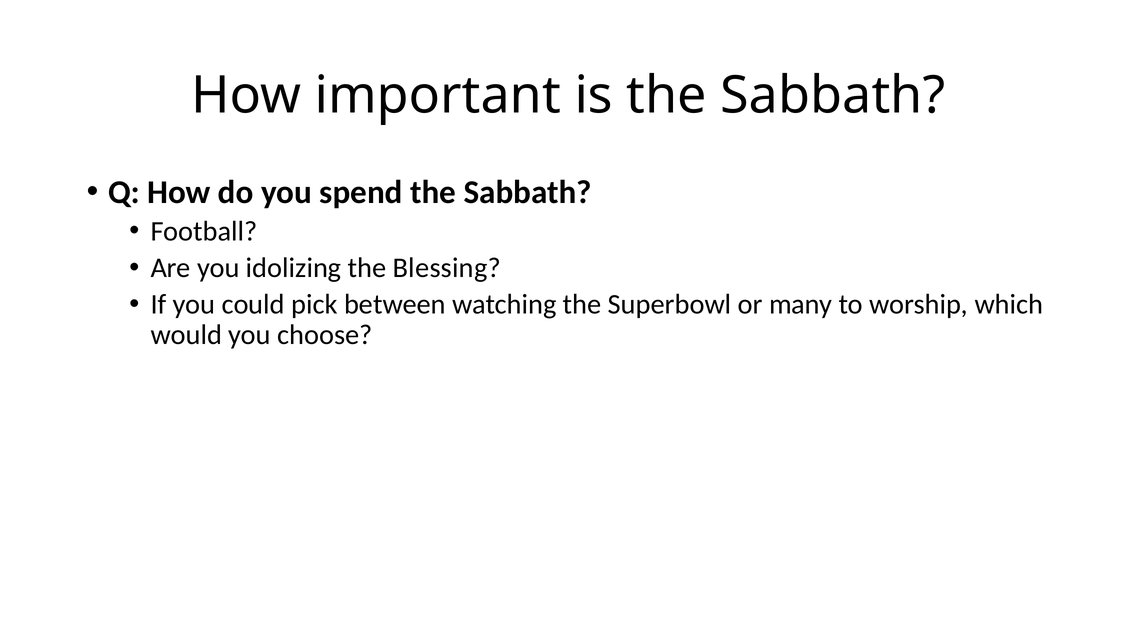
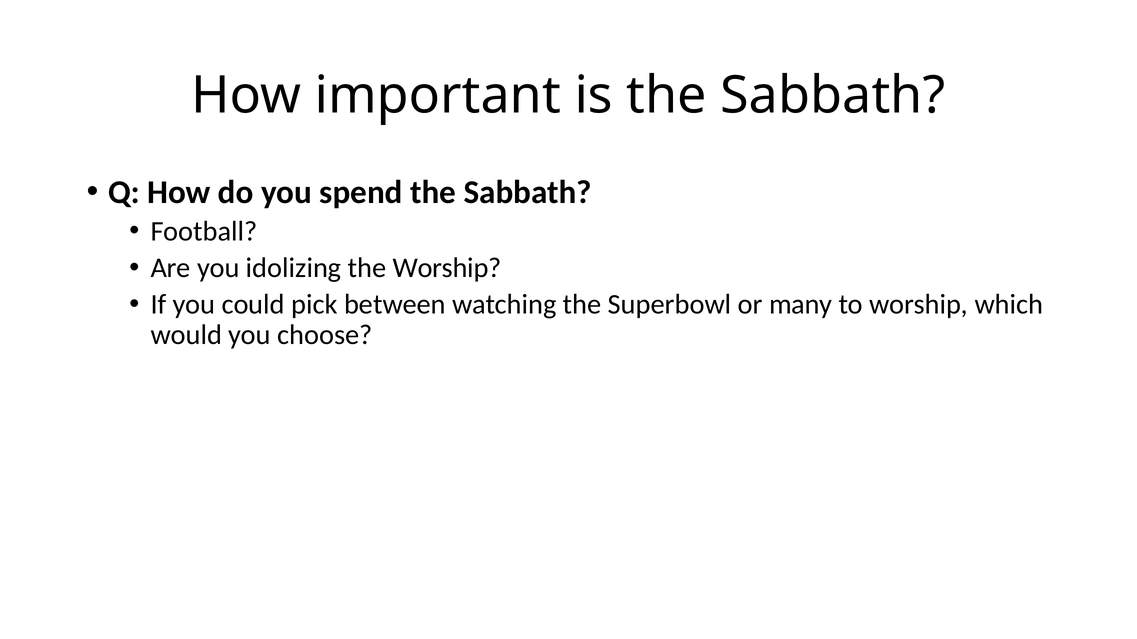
the Blessing: Blessing -> Worship (447, 268)
